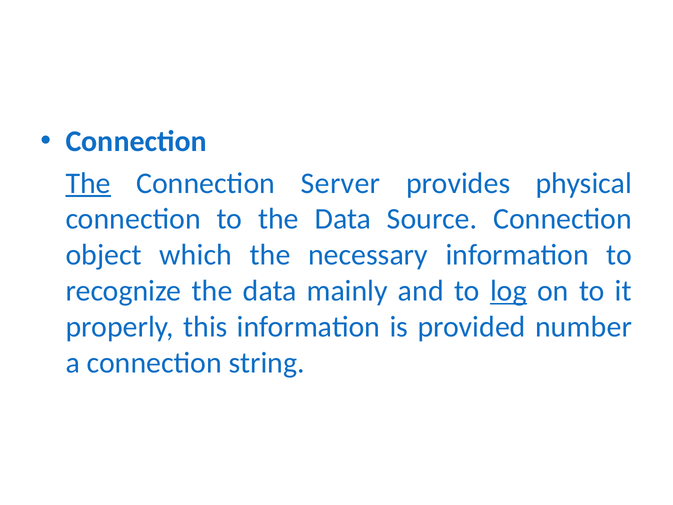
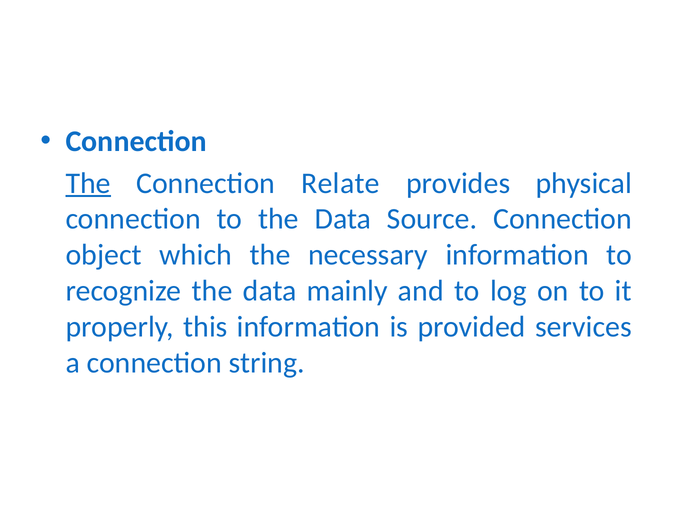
Server: Server -> Relate (340, 183)
log underline: present -> none (508, 291)
number: number -> services (583, 327)
